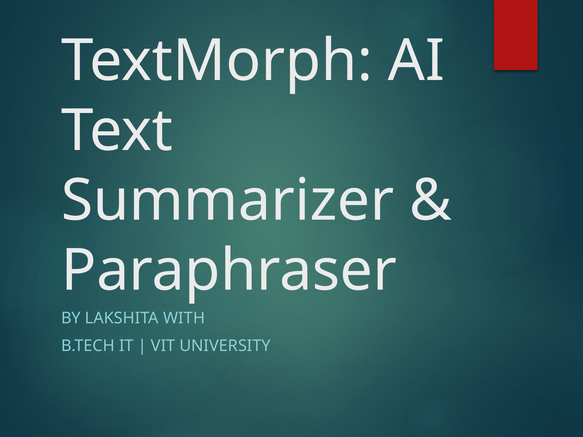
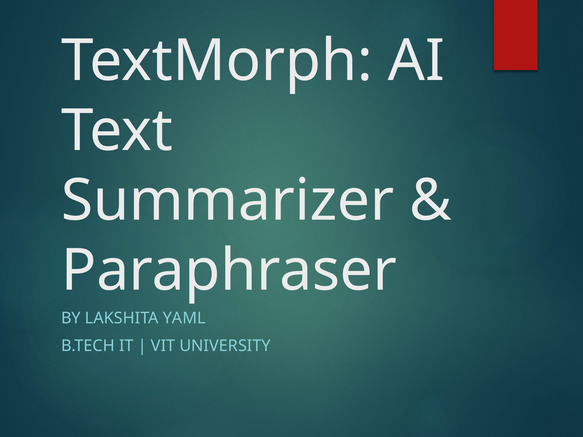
WITH: WITH -> YAML (184, 318)
